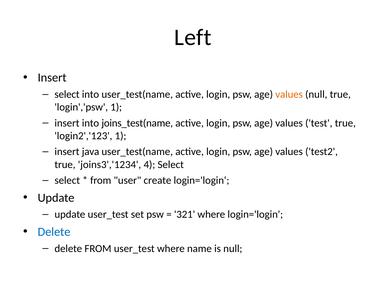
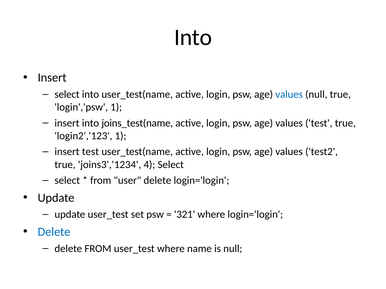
Left: Left -> Into (193, 37)
values colour: orange -> blue (289, 94)
insert java: java -> test (90, 152)
user create: create -> delete (157, 181)
